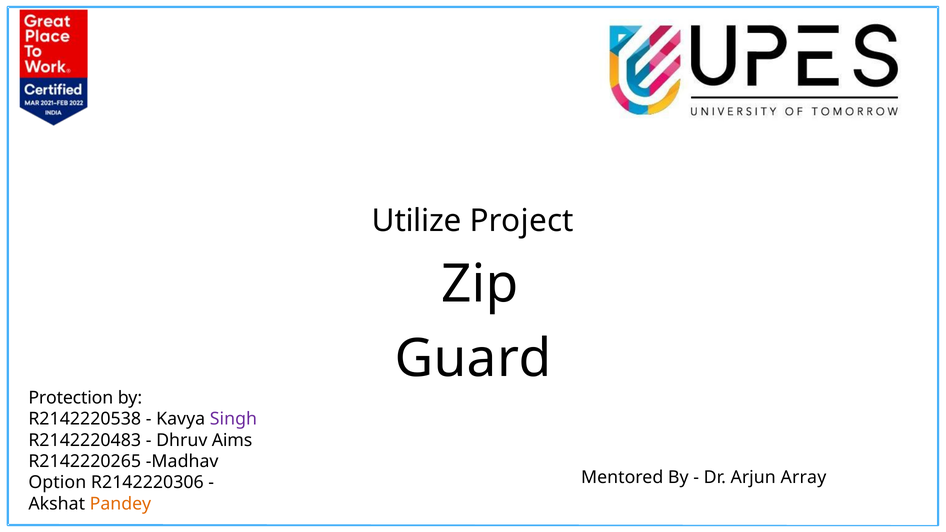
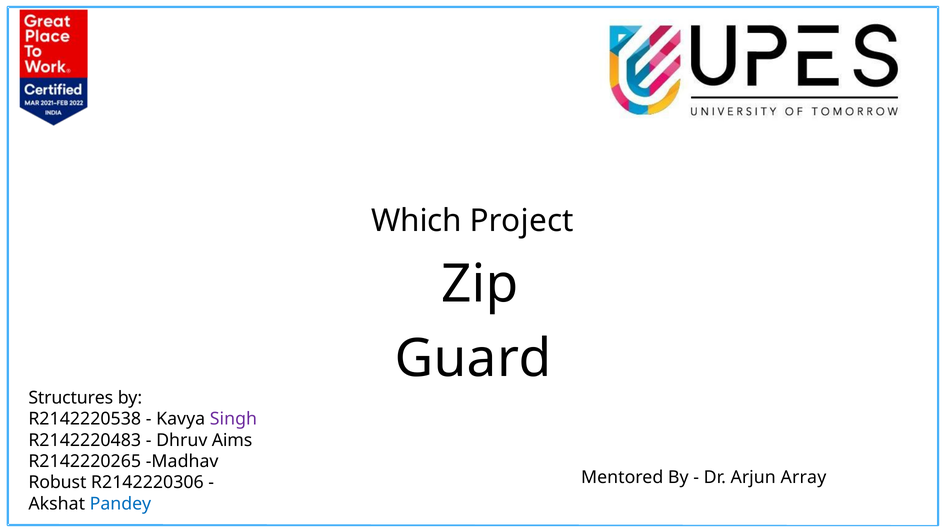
Utilize: Utilize -> Which (417, 221)
Protection: Protection -> Structures (71, 398)
Option: Option -> Robust (57, 483)
Pandey colour: orange -> blue (120, 504)
